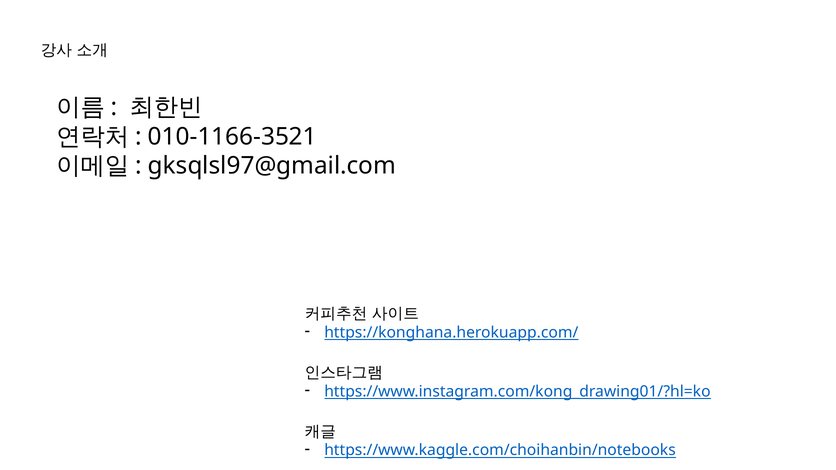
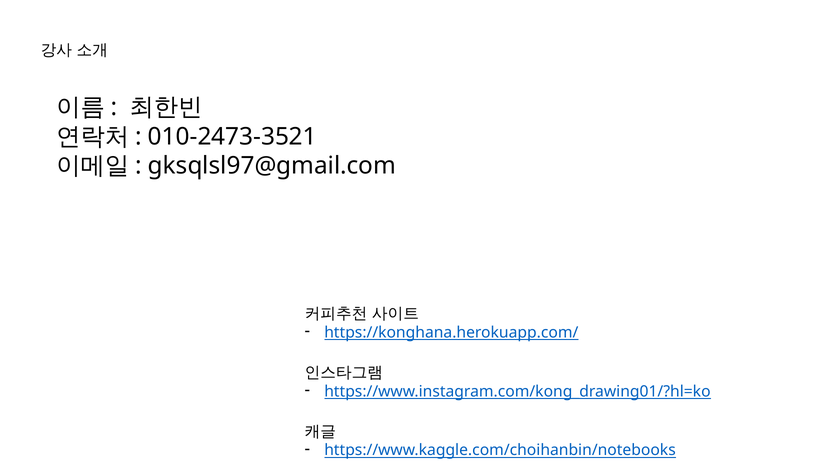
010-1166-3521: 010-1166-3521 -> 010-2473-3521 (232, 137)
